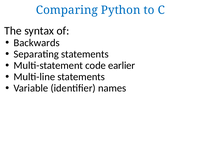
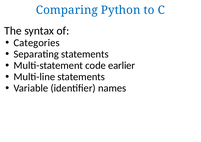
Backwards: Backwards -> Categories (37, 43)
